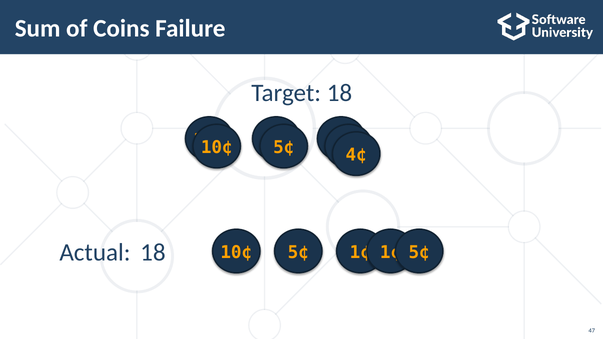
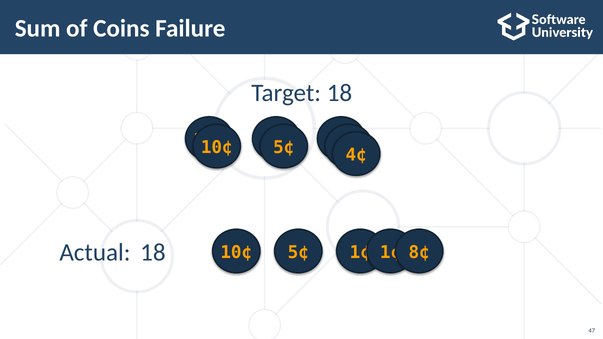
5¢: 5¢ -> 8¢ (419, 252)
